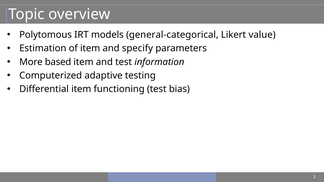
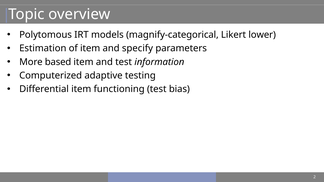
general-categorical: general-categorical -> magnify-categorical (172, 35)
value: value -> lower (262, 35)
